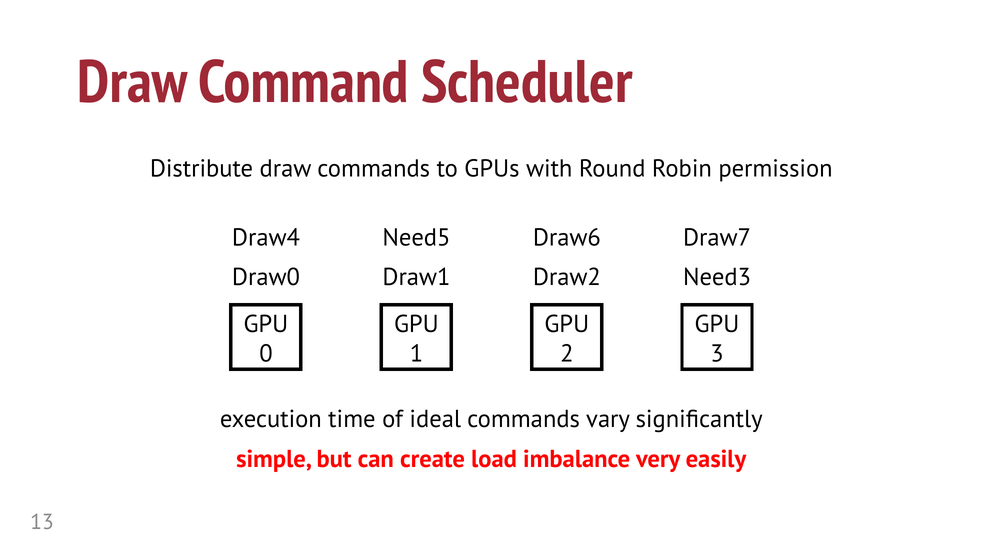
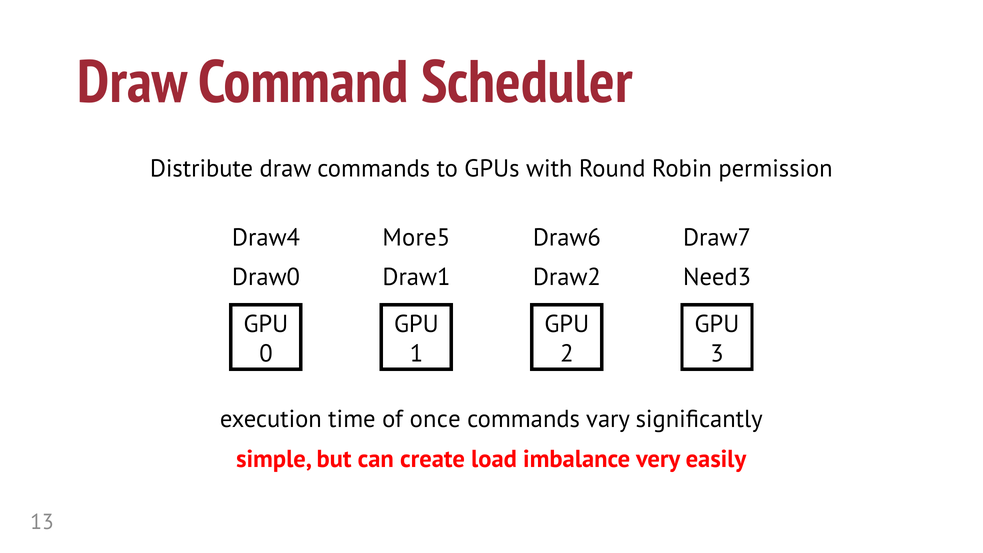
Need5: Need5 -> More5 (416, 238)
ideal: ideal -> once (435, 419)
